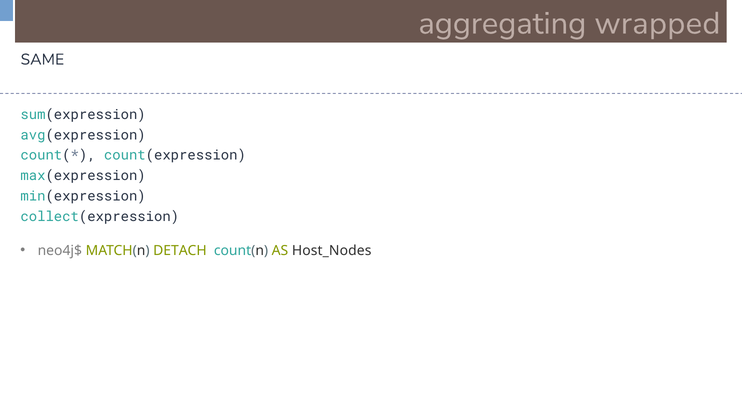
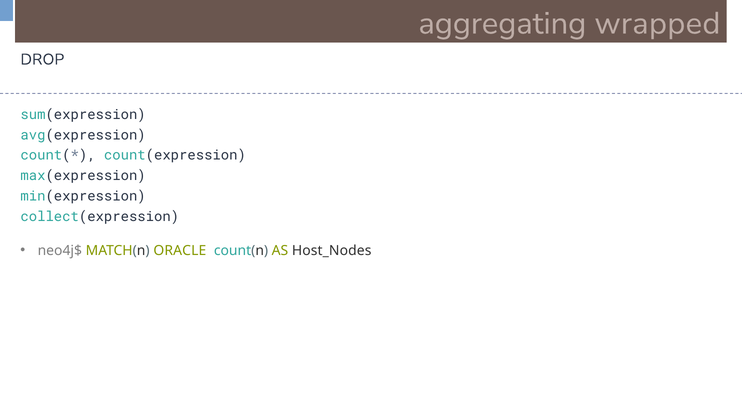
SAME: SAME -> DROP (42, 59)
DETACH: DETACH -> ORACLE (180, 251)
